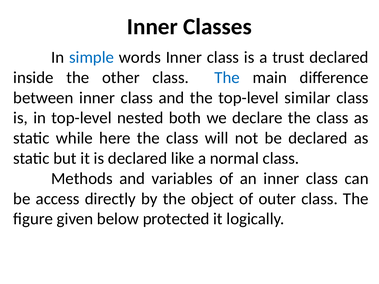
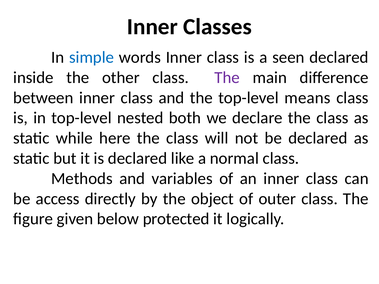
trust: trust -> seen (288, 57)
The colour: blue -> purple (227, 78)
similar: similar -> means (307, 98)
